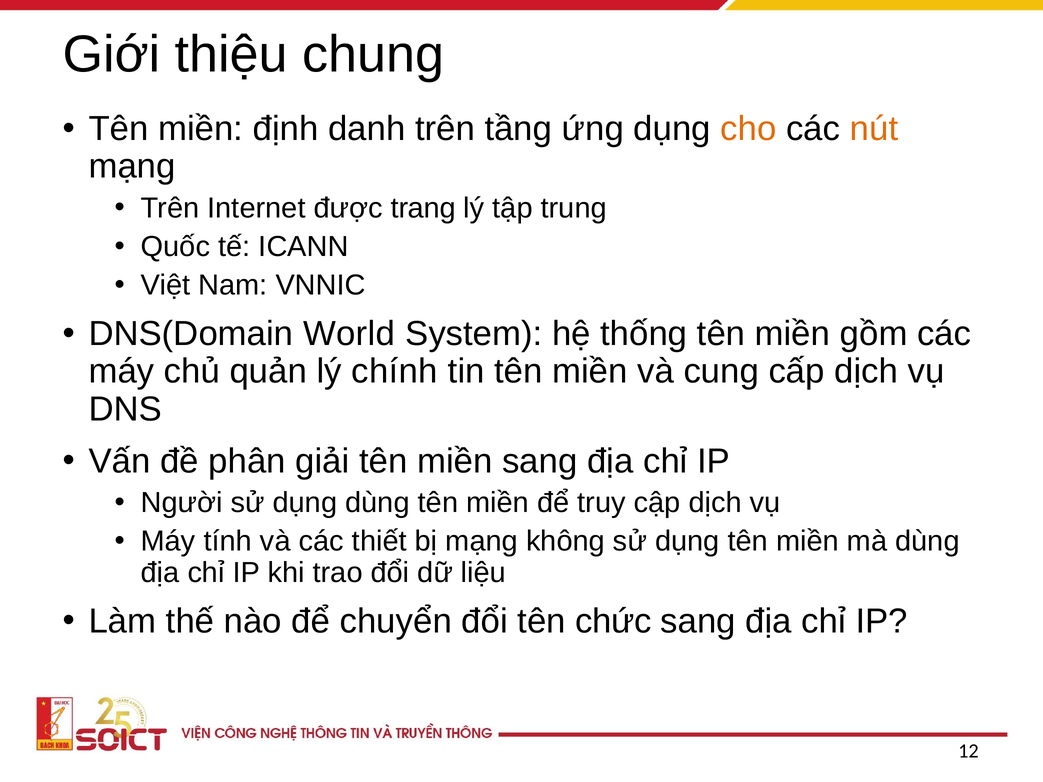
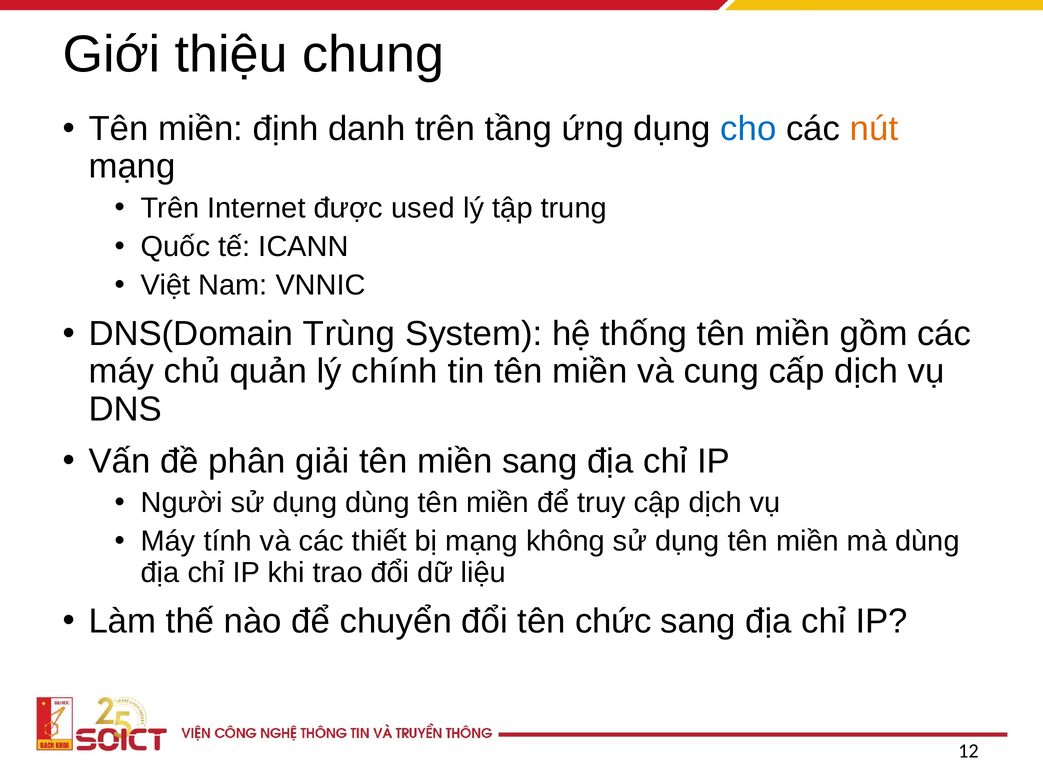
cho colour: orange -> blue (748, 129)
trang: trang -> used (423, 208)
World: World -> Trùng (349, 334)
